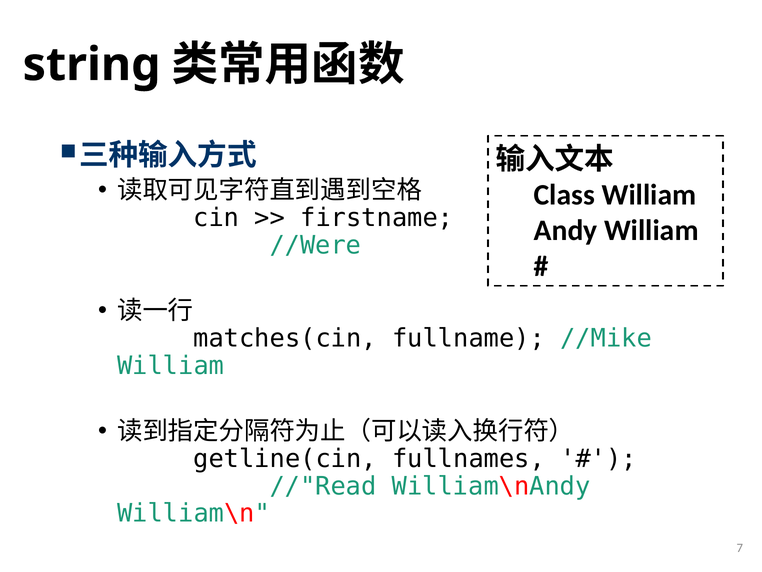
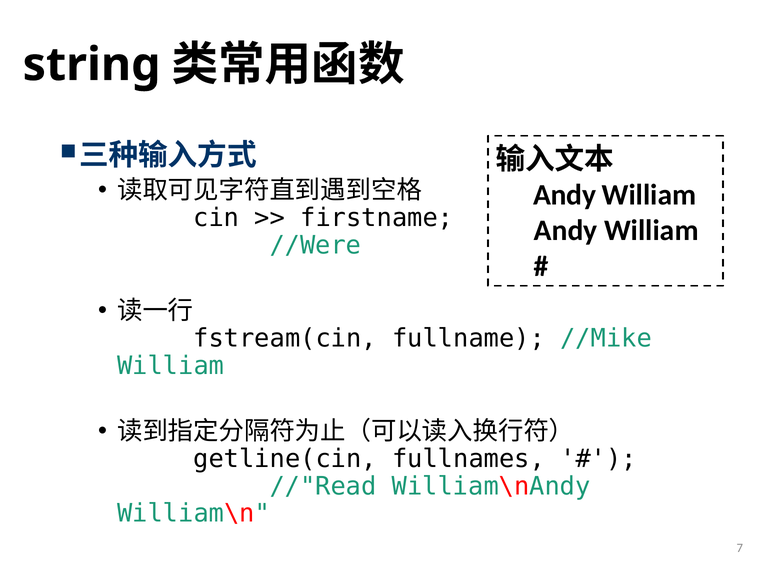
Class: Class -> Andy (565, 195)
matches(cin: matches(cin -> fstream(cin (285, 338)
